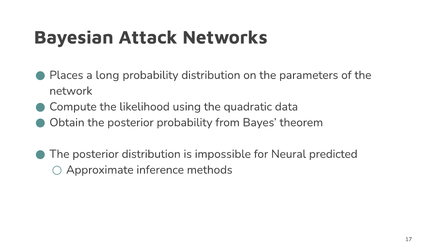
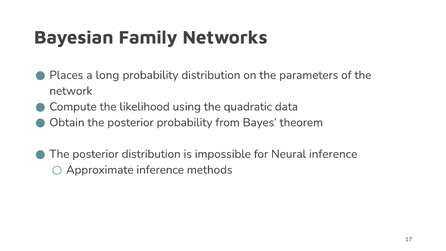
Attack: Attack -> Family (148, 37)
Neural predicted: predicted -> inference (333, 154)
